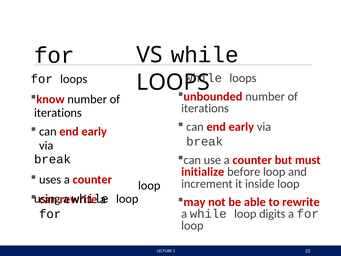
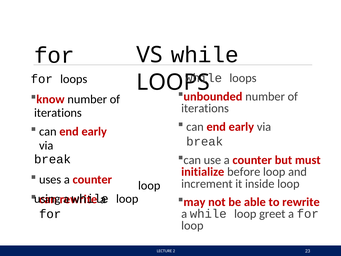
digits: digits -> greet (272, 214)
